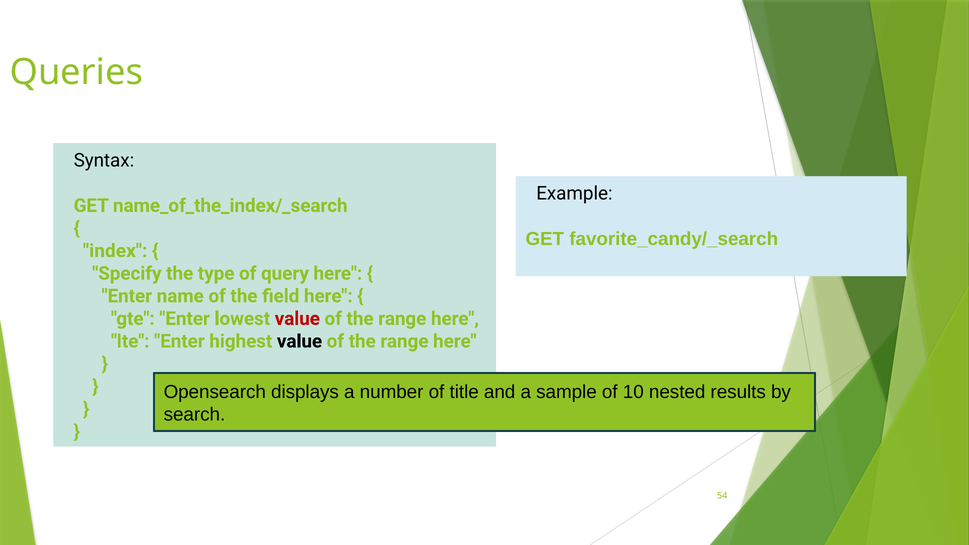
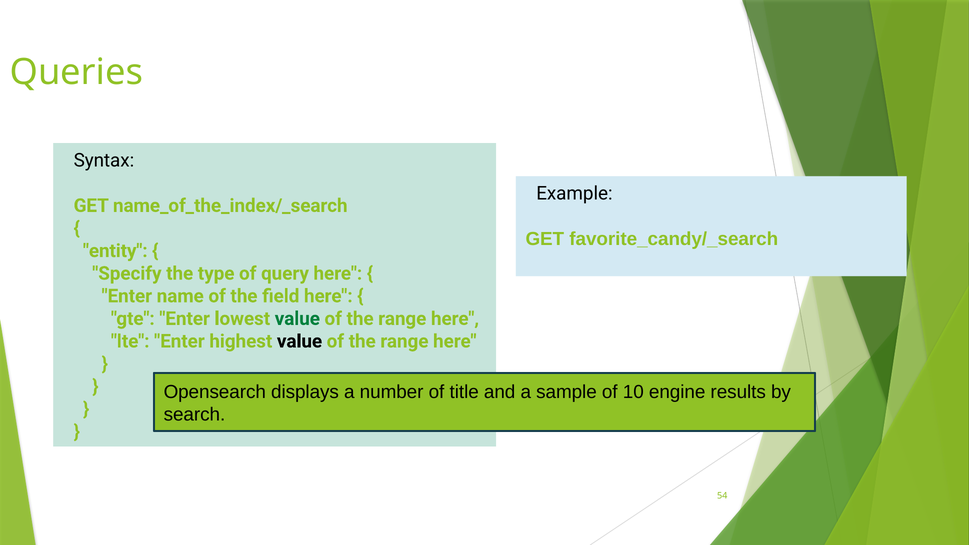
index: index -> entity (115, 251)
value colour: red -> green (297, 319)
nested: nested -> engine (677, 392)
